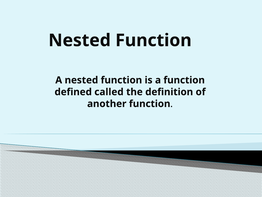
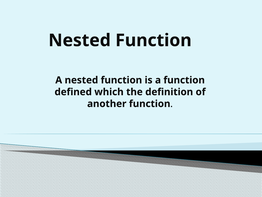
called: called -> which (109, 92)
